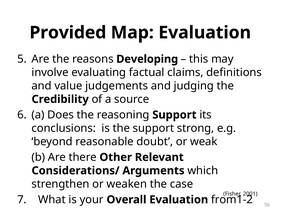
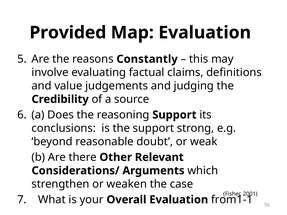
Developing: Developing -> Constantly (147, 59)
from1-2: from1-2 -> from1-1 (232, 200)
